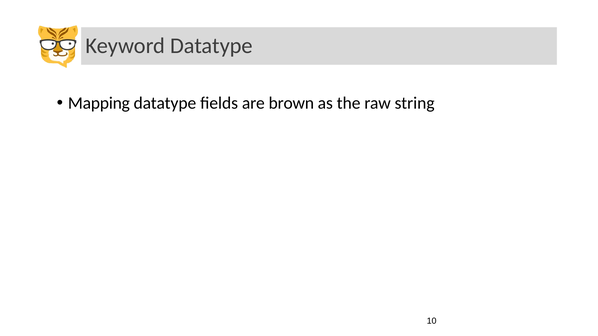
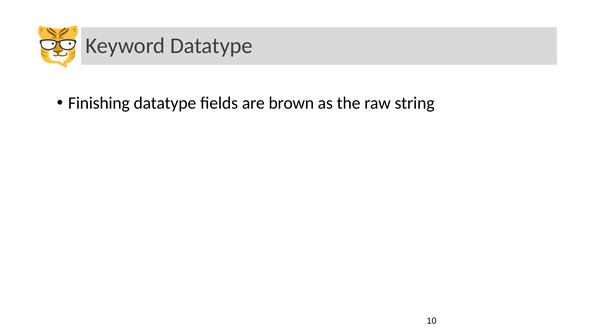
Mapping: Mapping -> Finishing (99, 103)
